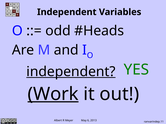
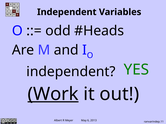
independent underline: present -> none (71, 72)
